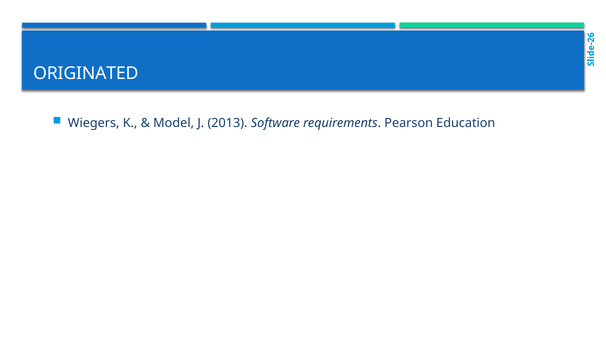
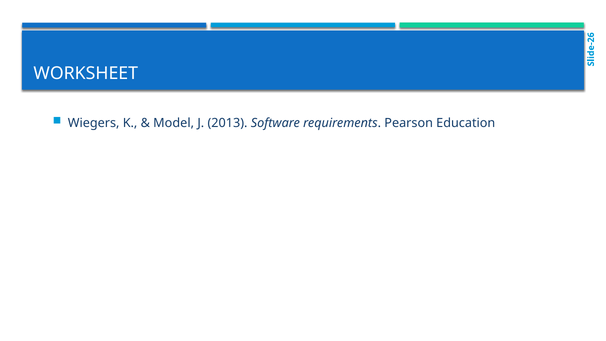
ORIGINATED: ORIGINATED -> WORKSHEET (86, 74)
